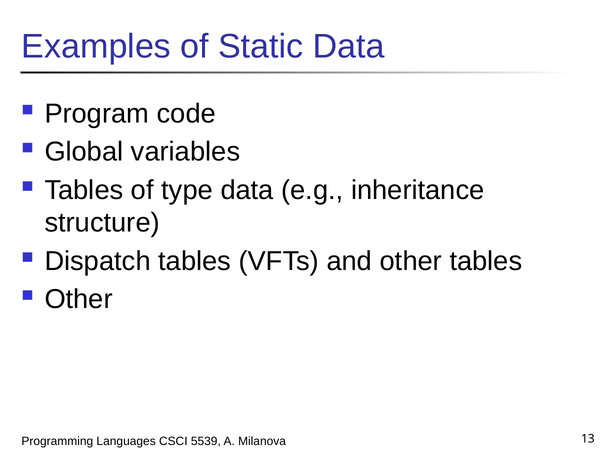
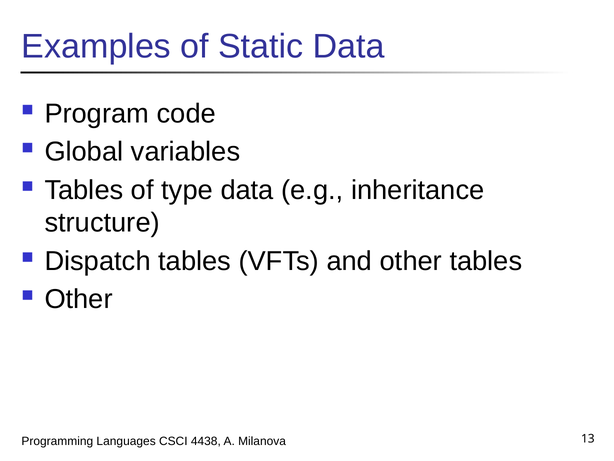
5539: 5539 -> 4438 (206, 441)
